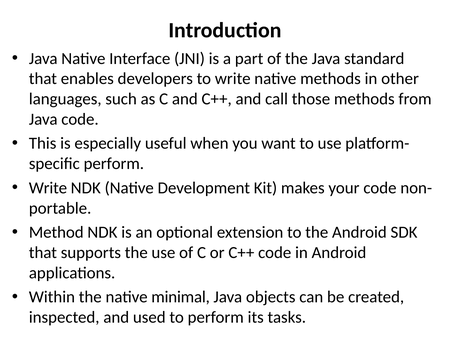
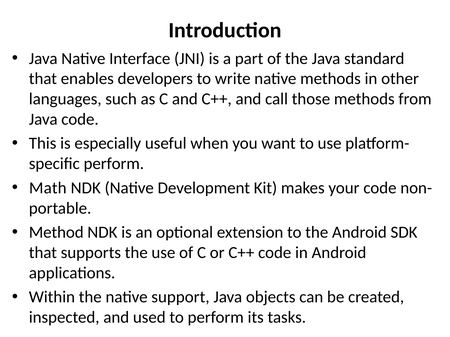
Write: Write -> Math (48, 188)
minimal: minimal -> support (180, 298)
